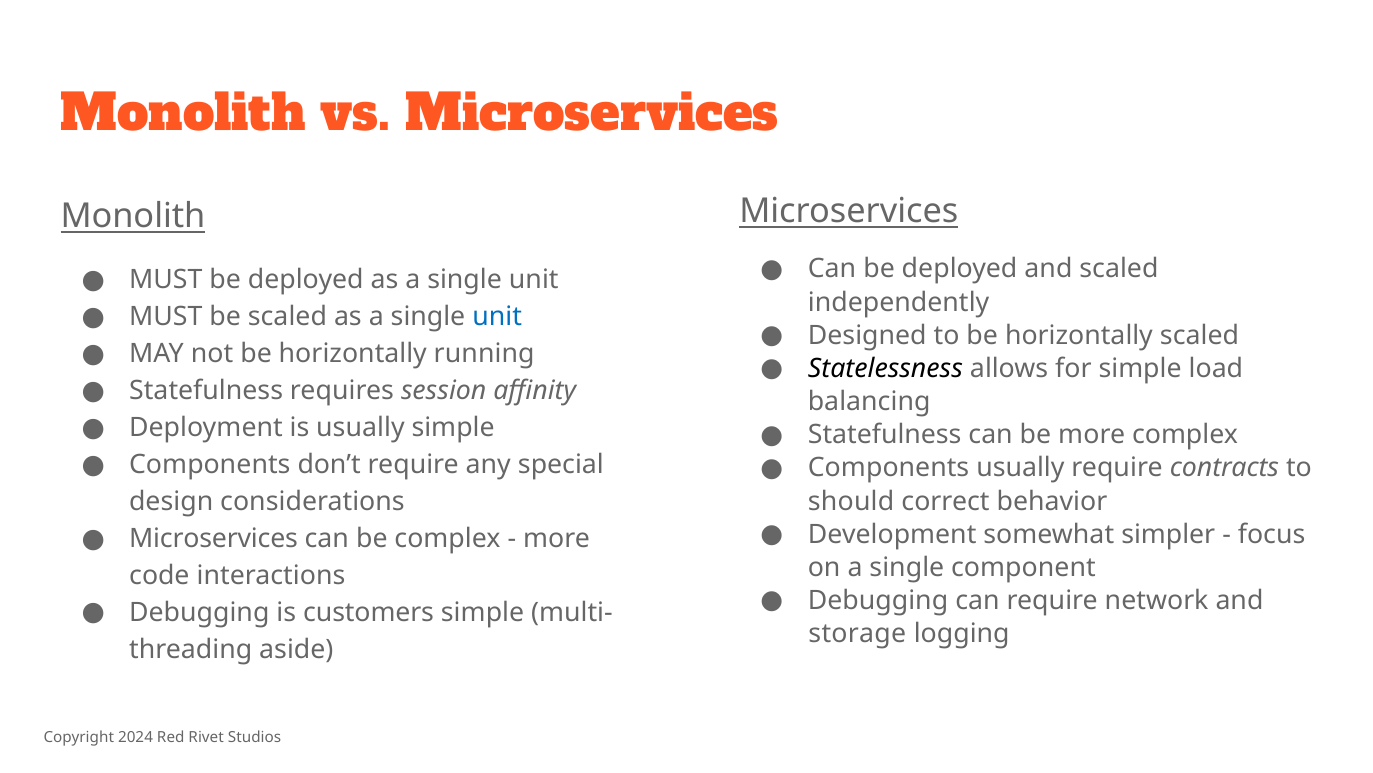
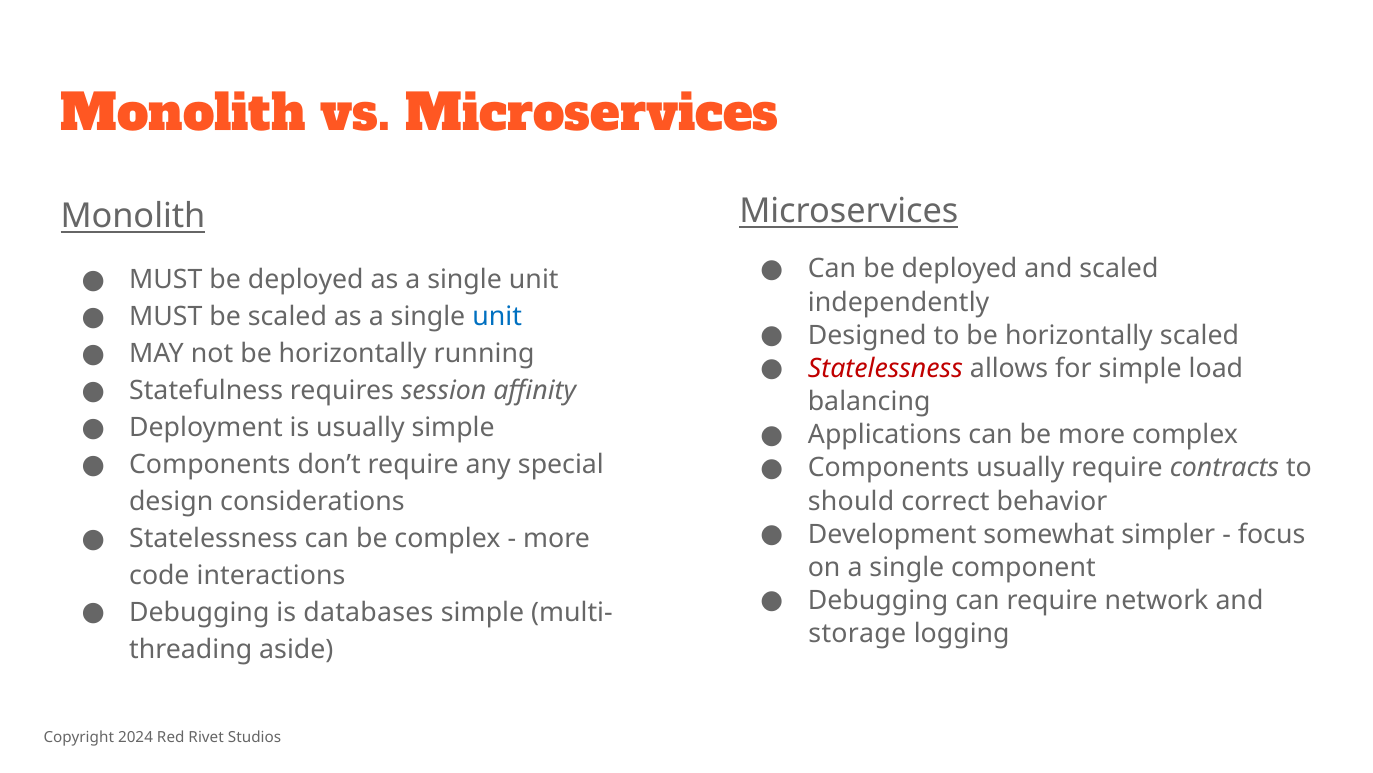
Statelessness colour: black -> red (885, 368)
Statefulness: Statefulness -> Applications (885, 435)
Microservices: Microservices -> Statelessness (213, 538)
customers: customers -> databases (368, 612)
